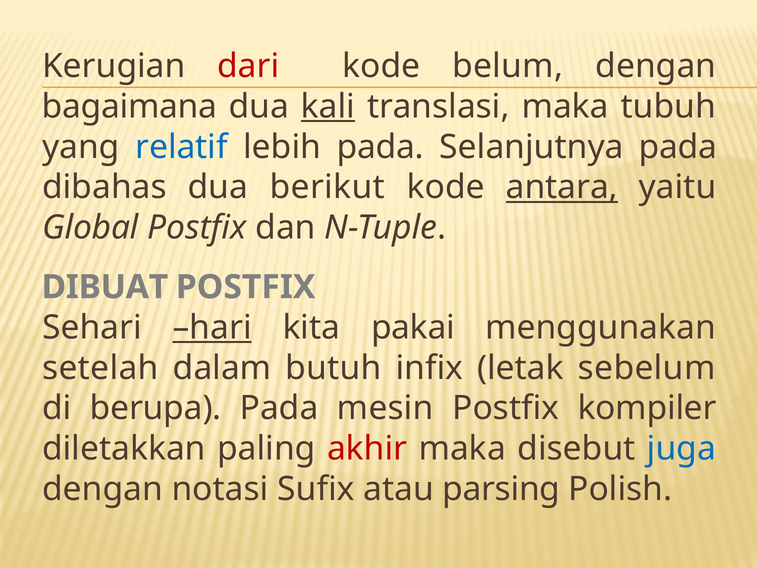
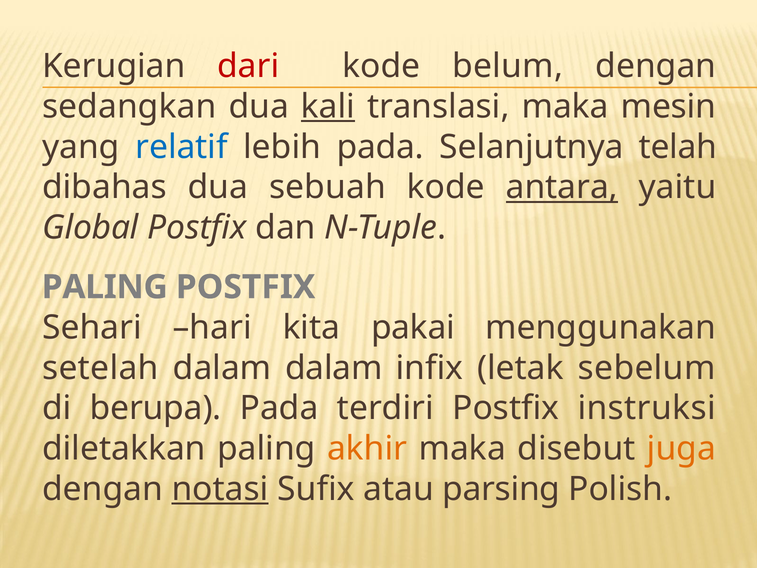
bagaimana: bagaimana -> sedangkan (129, 107)
tubuh: tubuh -> mesin (668, 107)
Selanjutnya pada: pada -> telah (678, 147)
berikut: berikut -> sebuah (327, 187)
DIBUAT: DIBUAT -> PALING (105, 287)
hari underline: present -> none (212, 327)
dalam butuh: butuh -> dalam (334, 368)
mesin: mesin -> terdiri (385, 408)
kompiler: kompiler -> instruksi (647, 408)
akhir colour: red -> orange (367, 449)
juga colour: blue -> orange (681, 449)
notasi underline: none -> present (220, 489)
